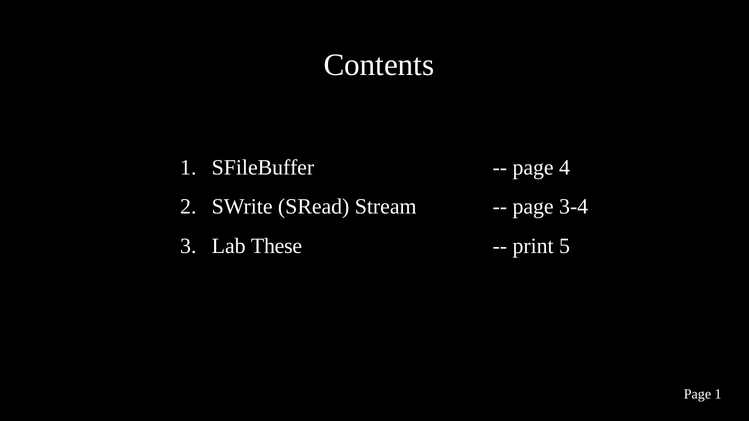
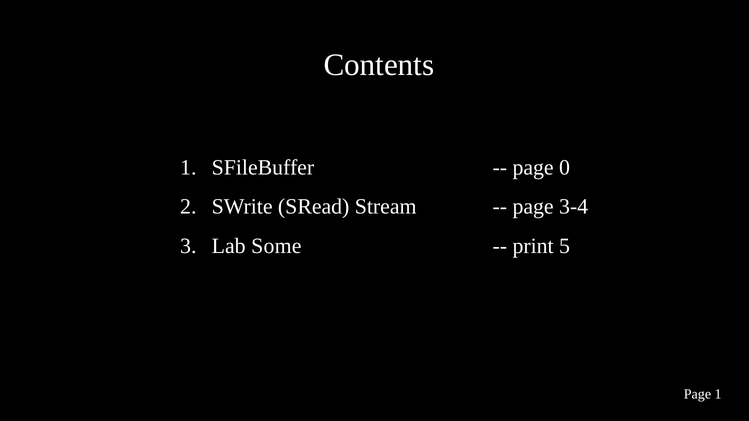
4: 4 -> 0 (565, 168)
These: These -> Some (276, 246)
